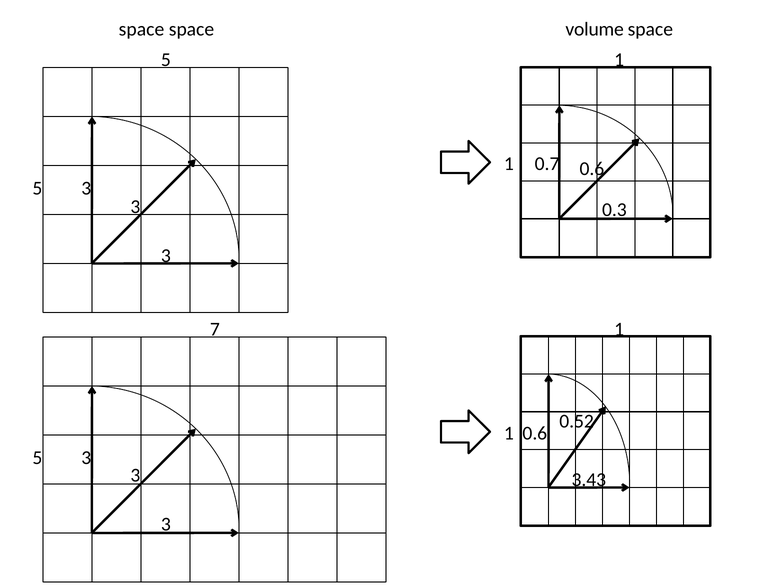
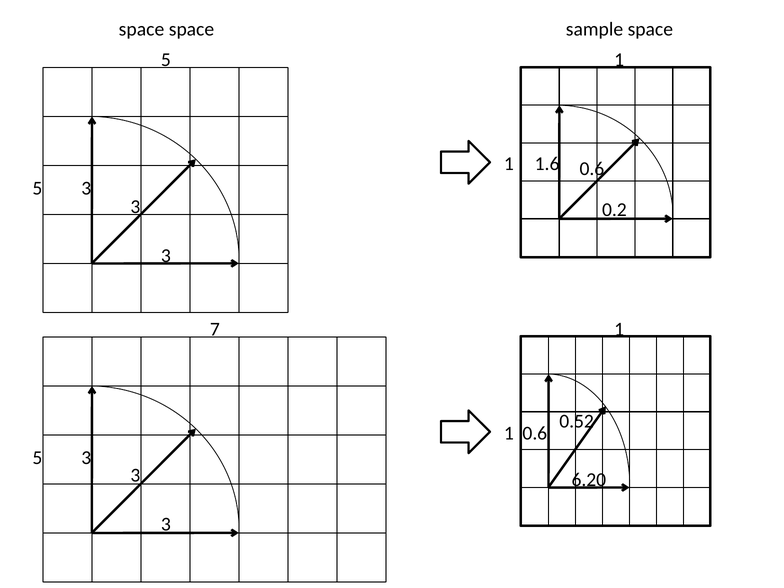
volume: volume -> sample (595, 29)
0.7: 0.7 -> 1.6 (547, 164)
0.3: 0.3 -> 0.2 (614, 210)
3.43: 3.43 -> 6.20 (589, 480)
